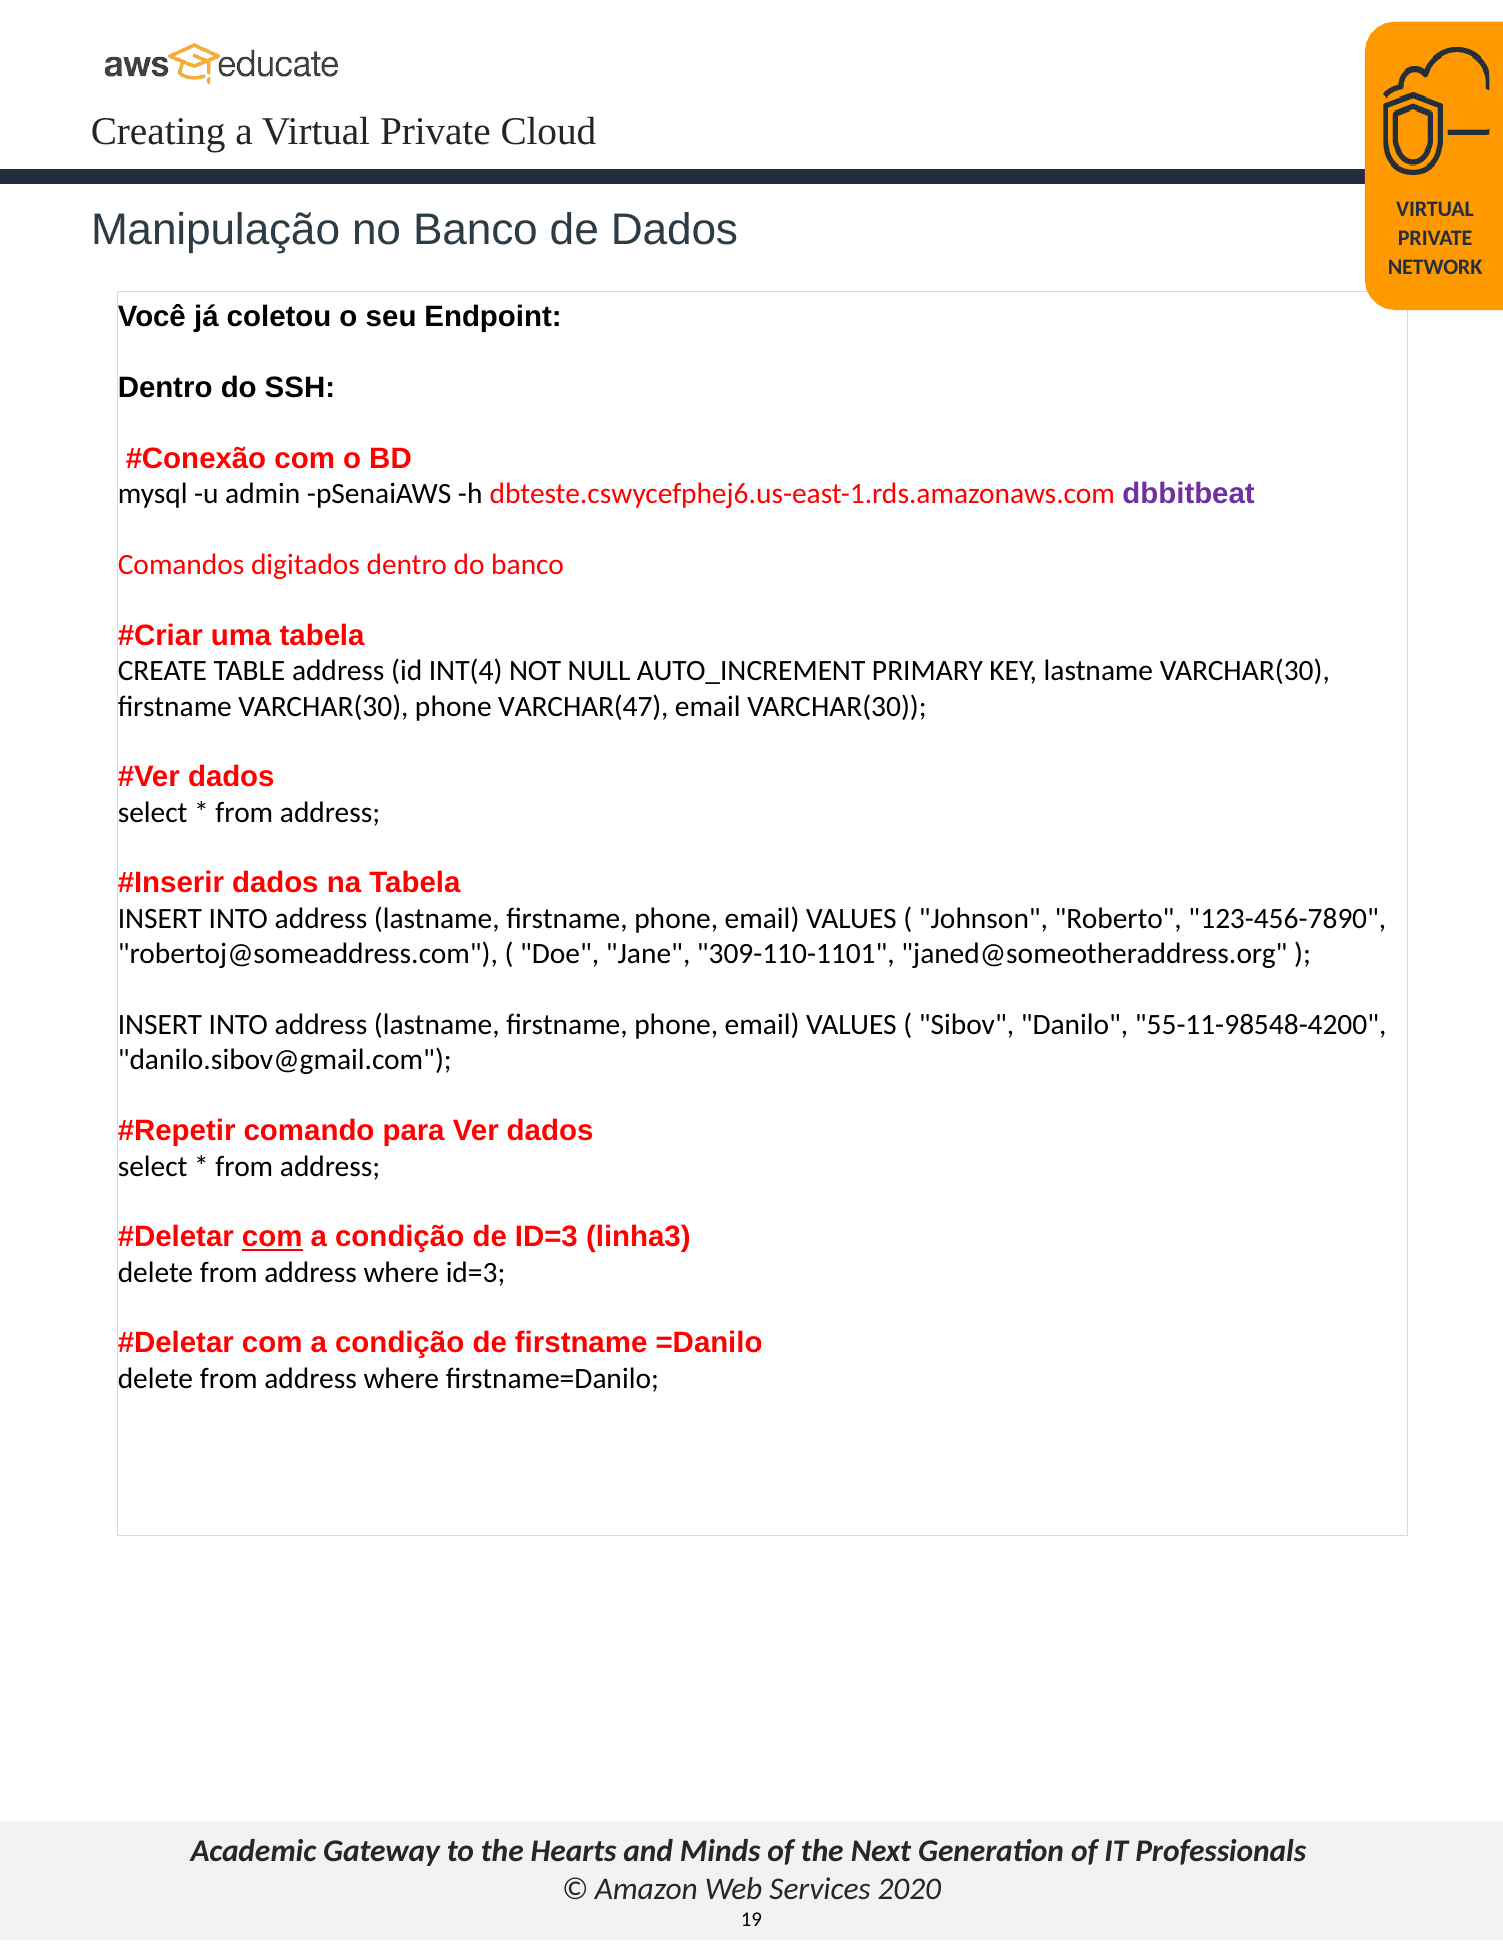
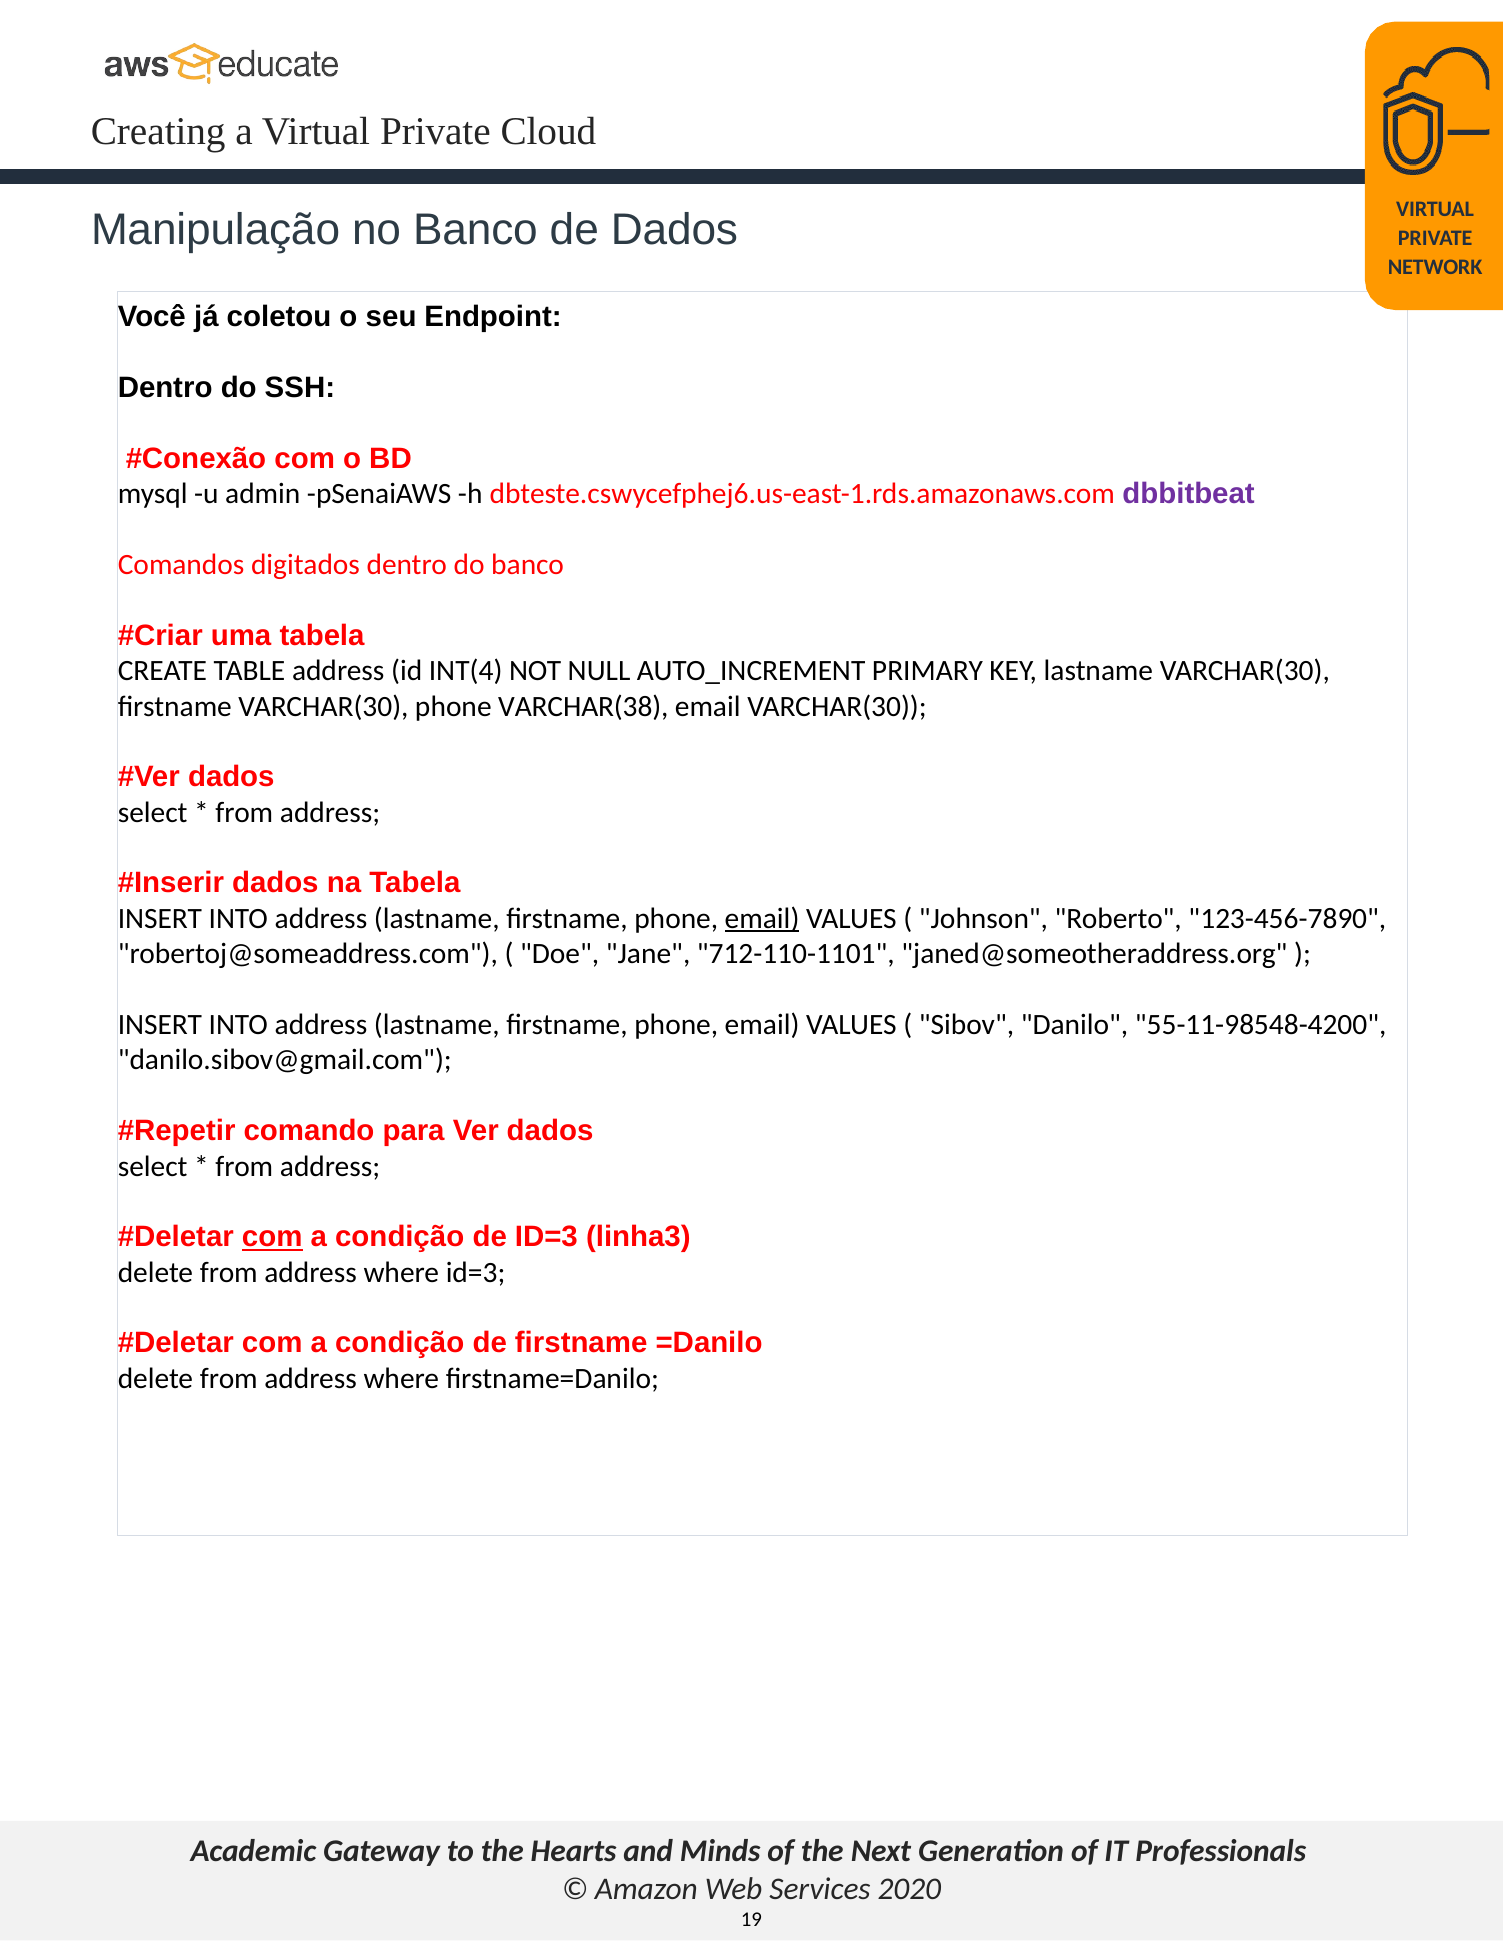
VARCHAR(47: VARCHAR(47 -> VARCHAR(38 (583, 706)
email underline: none -> present (762, 918)
309-110-1101: 309-110-1101 -> 712-110-1101 (796, 954)
